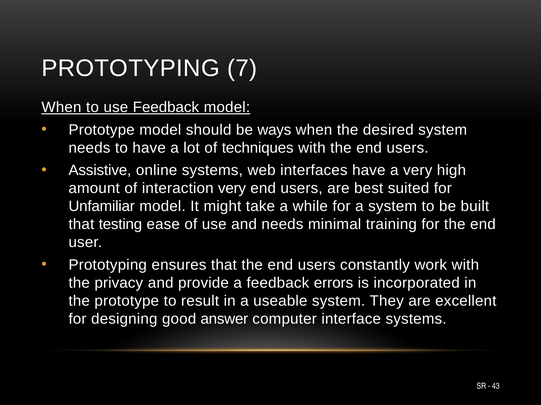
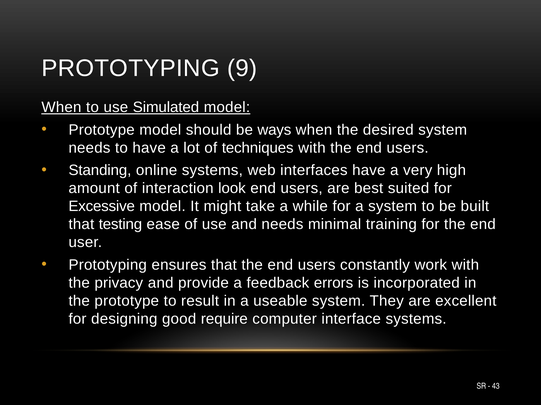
7: 7 -> 9 (242, 68)
use Feedback: Feedback -> Simulated (166, 107)
Assistive: Assistive -> Standing (100, 171)
interaction very: very -> look (232, 189)
Unfamiliar: Unfamiliar -> Excessive (102, 207)
answer: answer -> require (224, 319)
